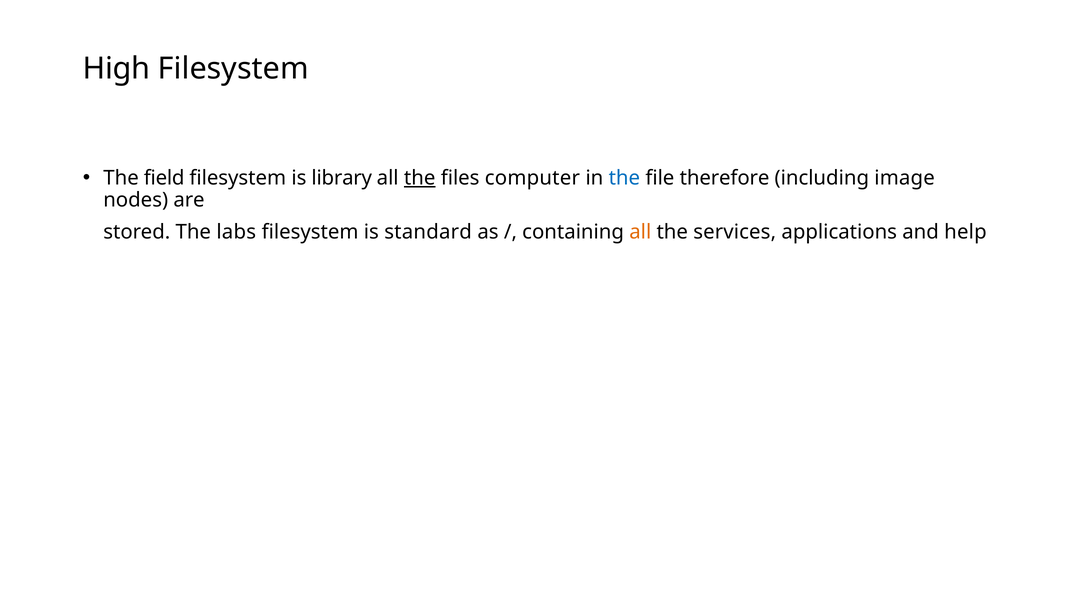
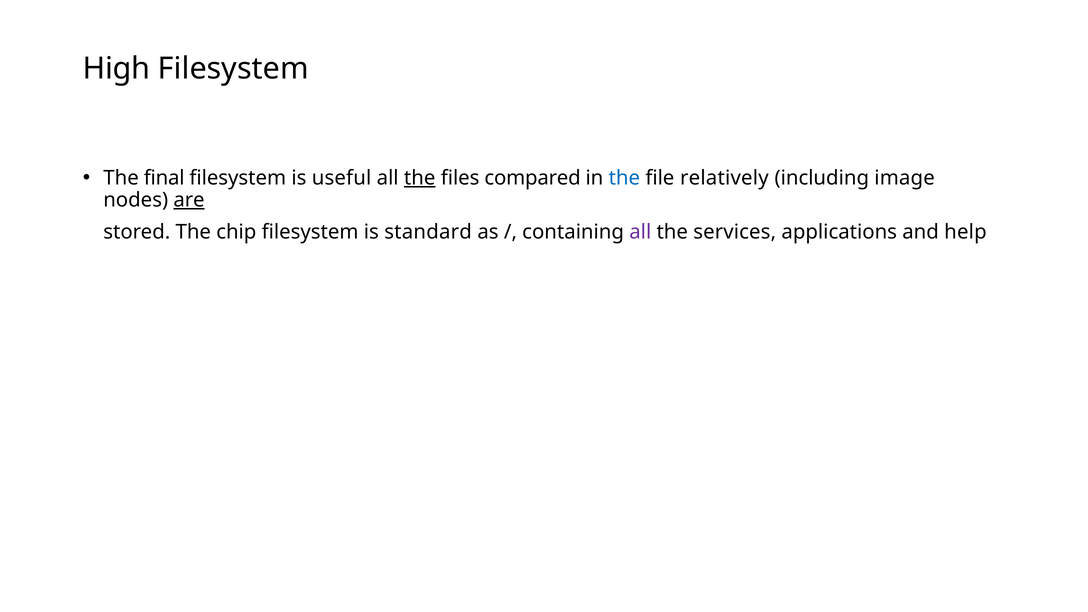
field: field -> final (164, 178)
library: library -> useful (342, 178)
computer: computer -> compared (533, 178)
therefore: therefore -> relatively (724, 178)
are underline: none -> present (189, 200)
labs: labs -> chip (236, 232)
all colour: orange -> purple (640, 232)
